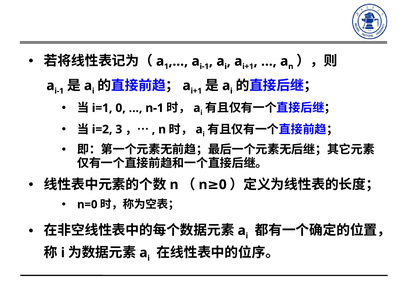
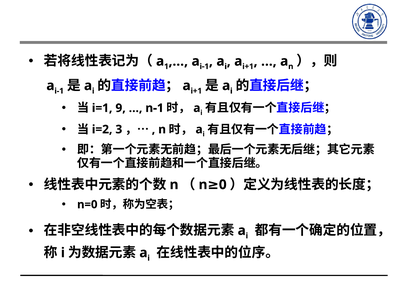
0: 0 -> 9 (121, 108)
